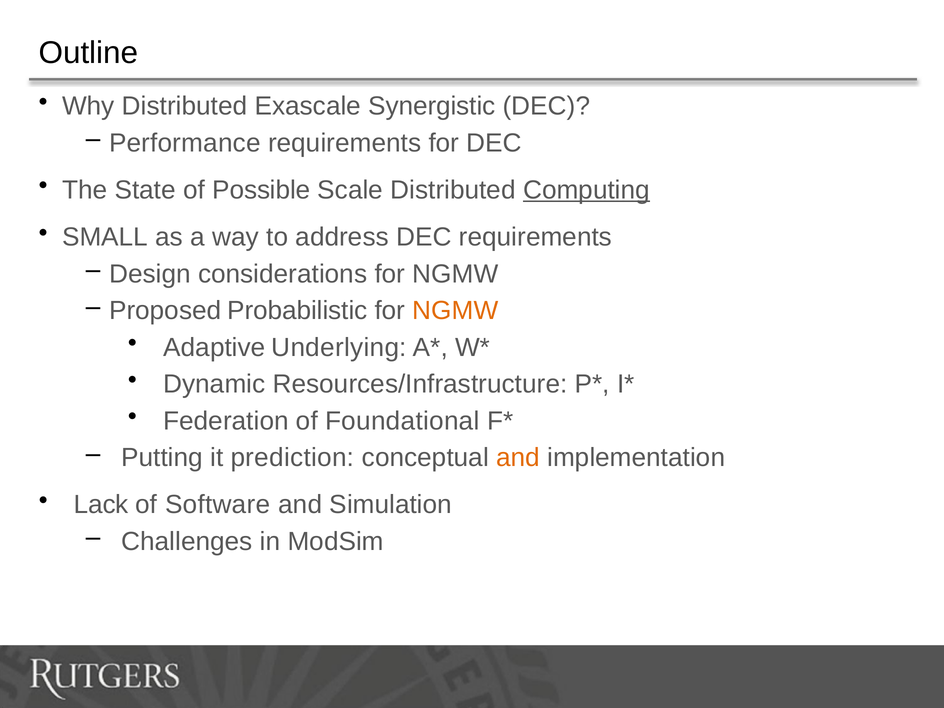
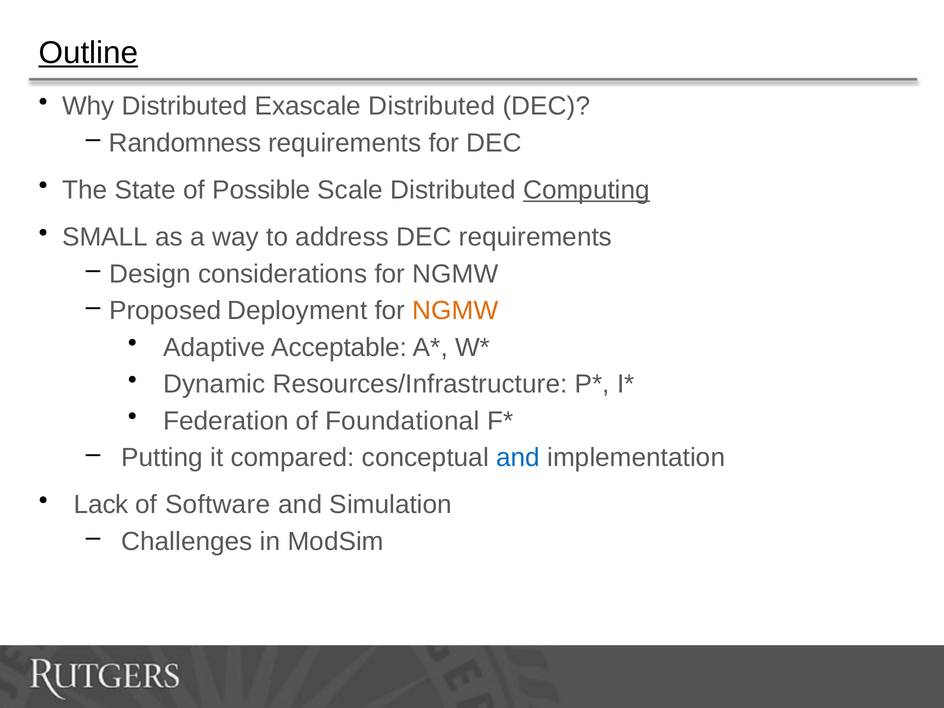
Outline underline: none -> present (88, 53)
Exascale Synergistic: Synergistic -> Distributed (432, 106)
Performance: Performance -> Randomness (185, 143)
Probabilistic: Probabilistic -> Deployment (297, 311)
Underlying: Underlying -> Acceptable (339, 347)
prediction: prediction -> compared (293, 458)
and colour: orange -> blue (518, 458)
